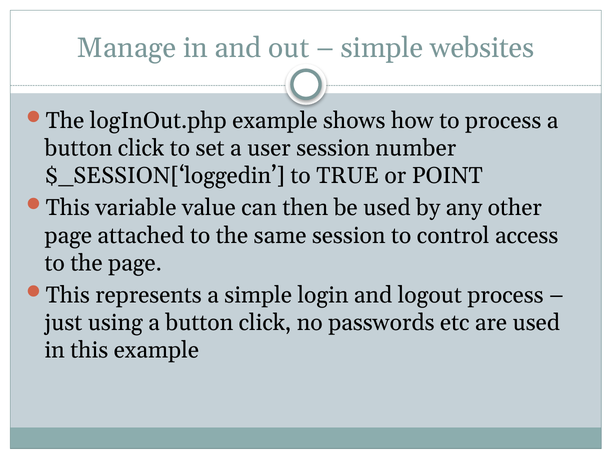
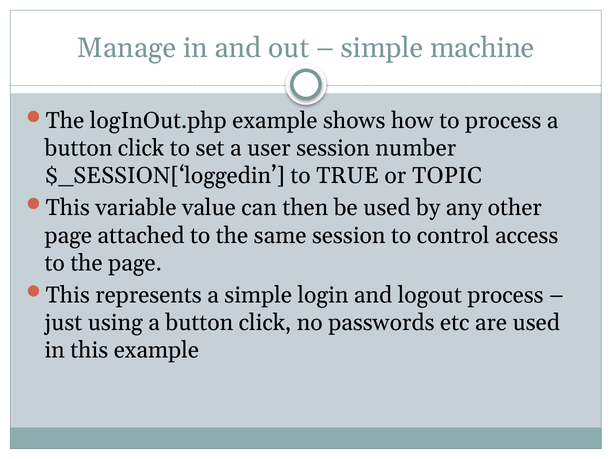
websites: websites -> machine (482, 48)
POINT: POINT -> TOPIC (447, 176)
